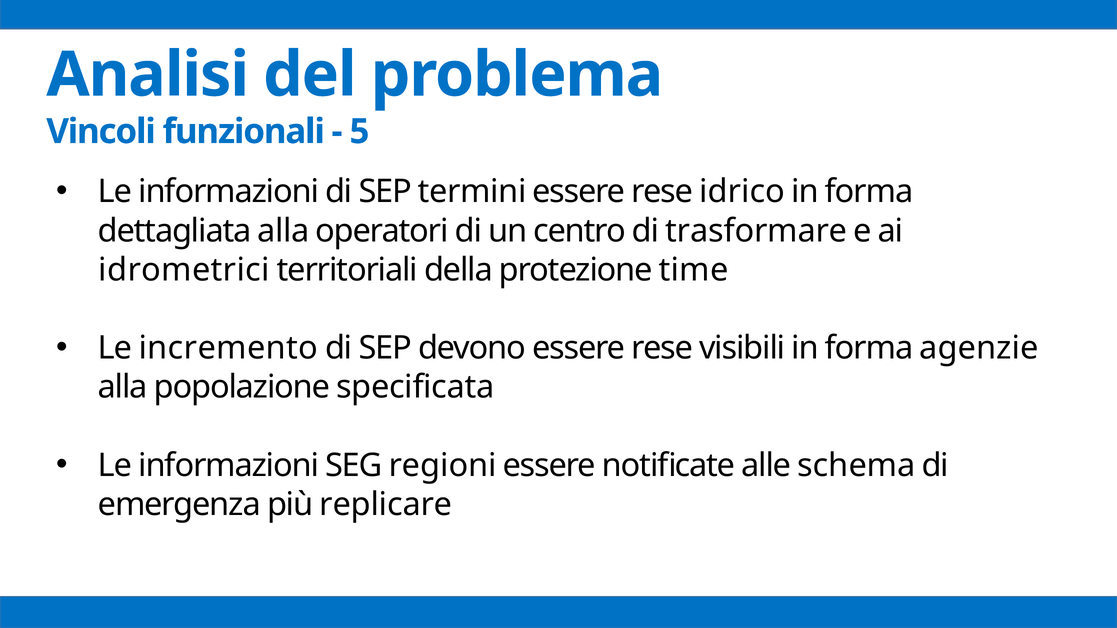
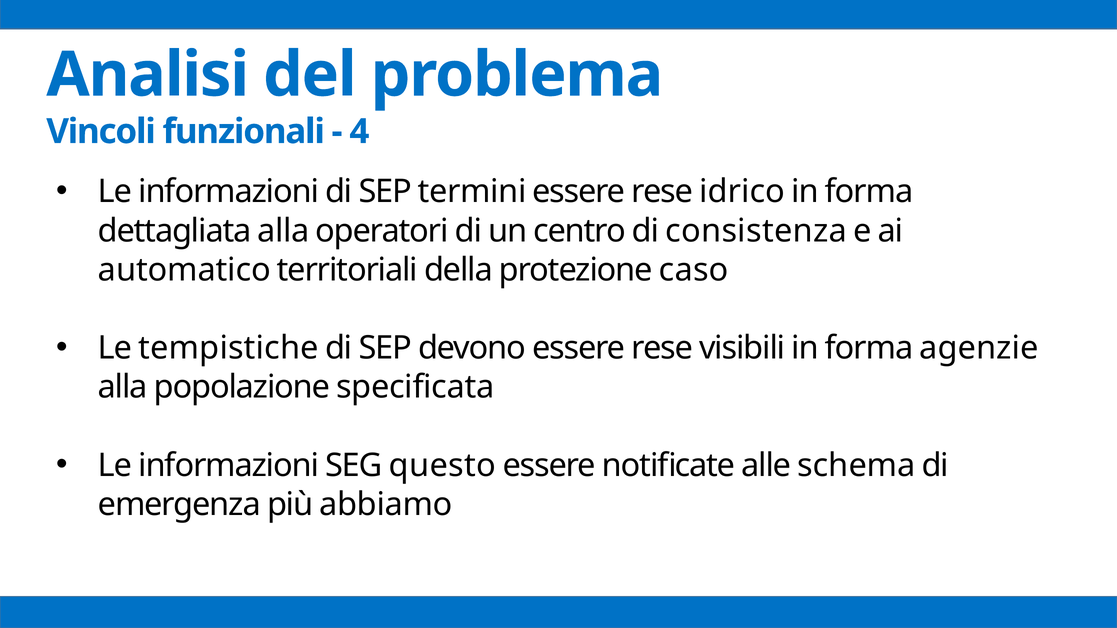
5: 5 -> 4 (359, 132)
trasformare: trasformare -> consistenza (756, 231)
idrometrici: idrometrici -> automatico (184, 270)
time: time -> caso (694, 270)
incremento: incremento -> tempistiche (229, 348)
regioni: regioni -> questo (442, 466)
replicare: replicare -> abbiamo (386, 505)
